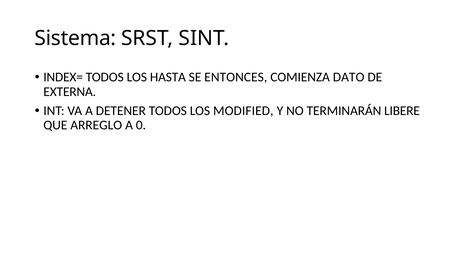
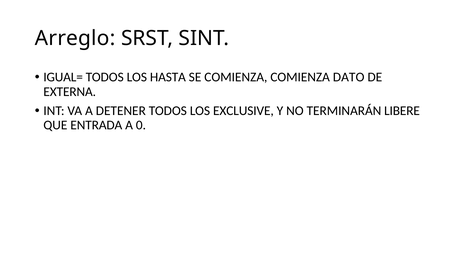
Sistema: Sistema -> Arreglo (75, 38)
INDEX=: INDEX= -> IGUAL= (63, 77)
SE ENTONCES: ENTONCES -> COMIENZA (236, 77)
MODIFIED: MODIFIED -> EXCLUSIVE (243, 111)
ARREGLO: ARREGLO -> ENTRADA (96, 125)
